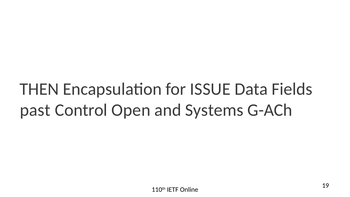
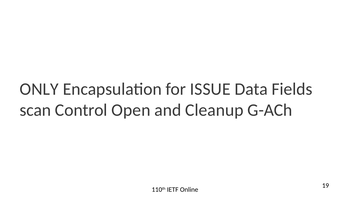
THEN: THEN -> ONLY (39, 89)
past: past -> scan (35, 110)
Systems: Systems -> Cleanup (214, 110)
